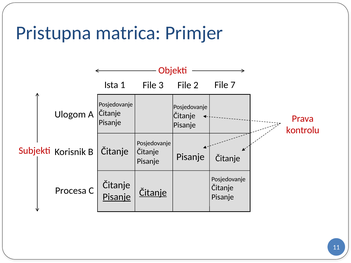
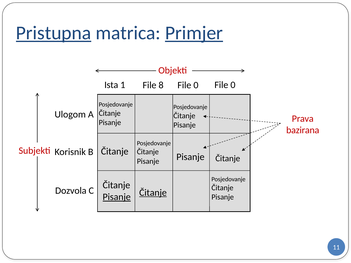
Pristupna underline: none -> present (54, 33)
Primjer underline: none -> present (194, 33)
3: 3 -> 8 (161, 85)
2: 2 -> 0 (196, 85)
7: 7 -> 0 (233, 85)
kontrolu: kontrolu -> bazirana (303, 130)
Procesa: Procesa -> Dozvola (71, 191)
